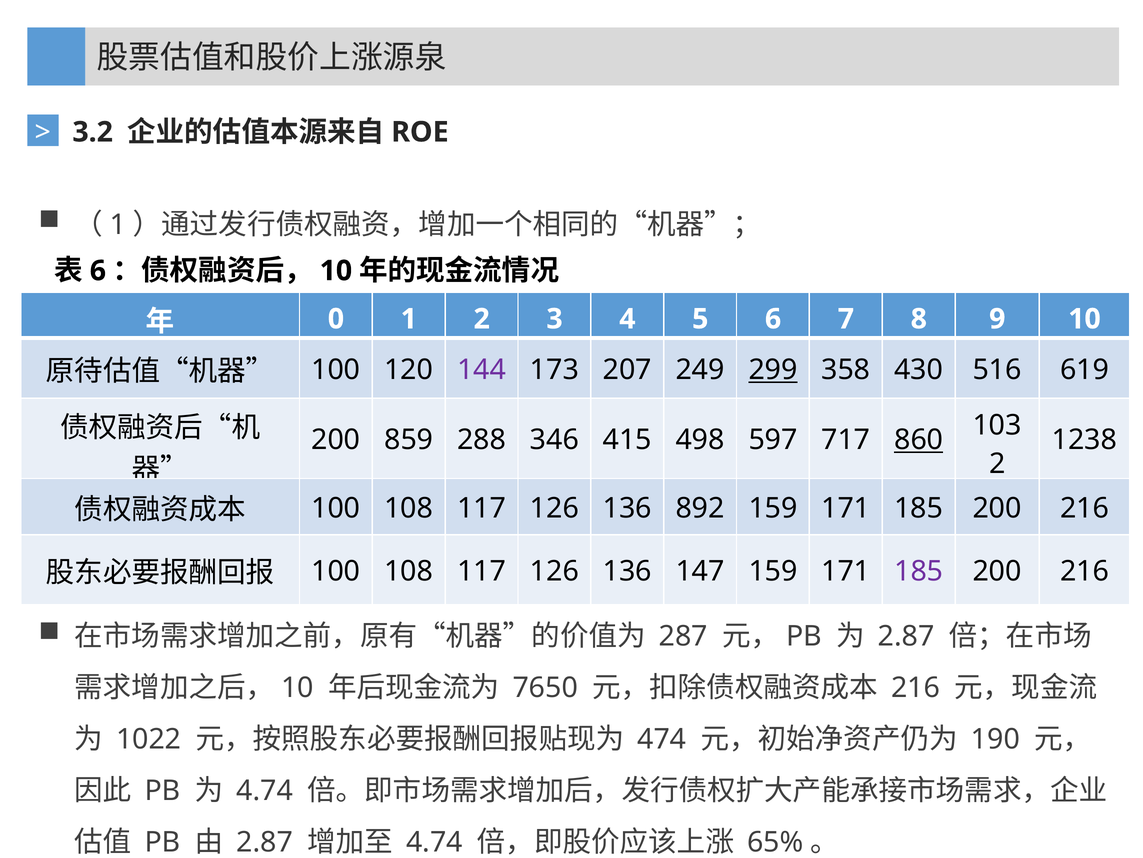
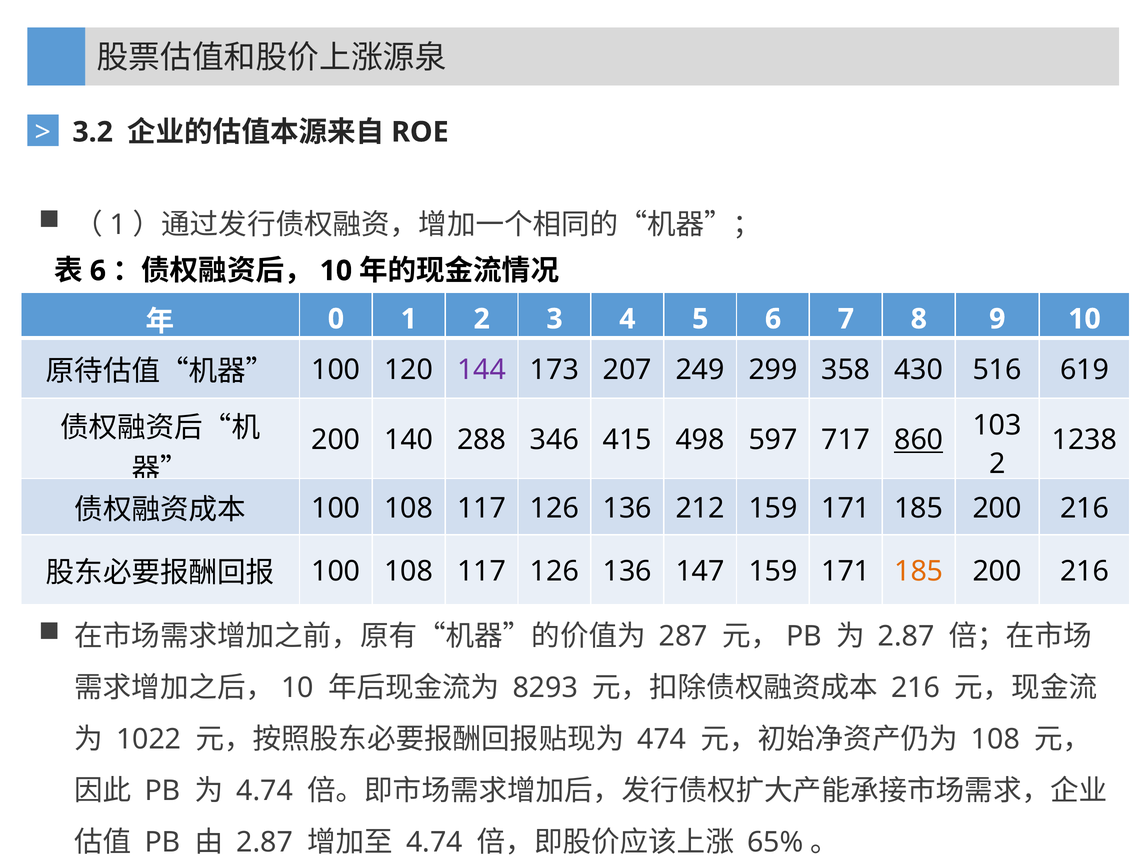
299 underline: present -> none (773, 370)
859: 859 -> 140 (409, 440)
892: 892 -> 212 (700, 508)
185 colour: purple -> orange (919, 571)
7650: 7650 -> 8293 (545, 687)
190: 190 -> 108 (995, 739)
